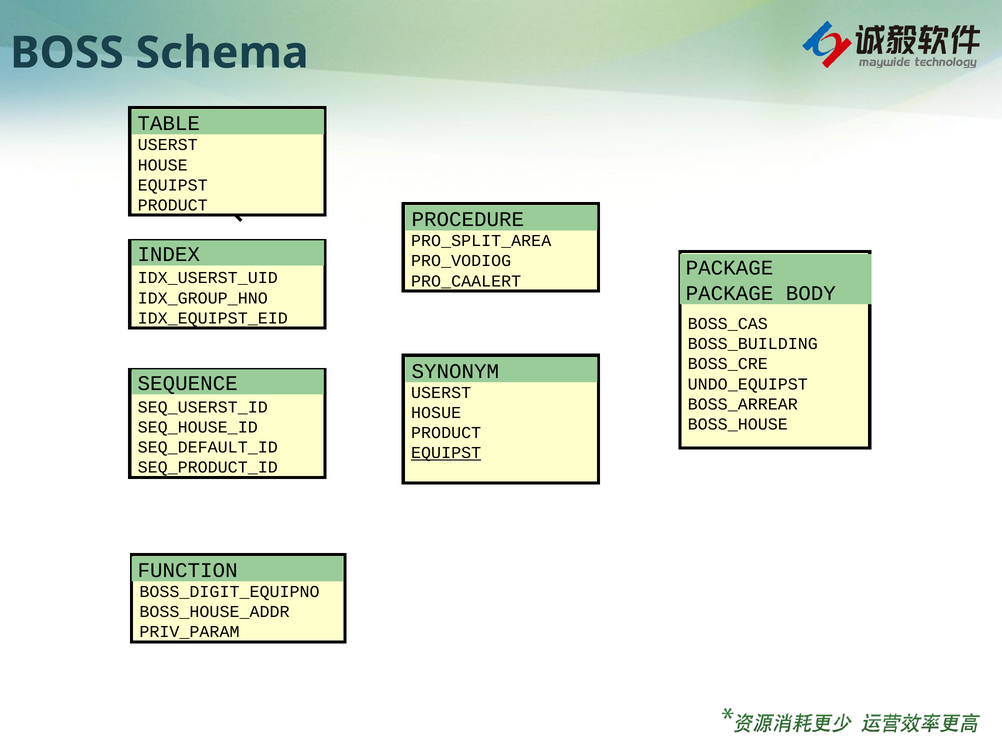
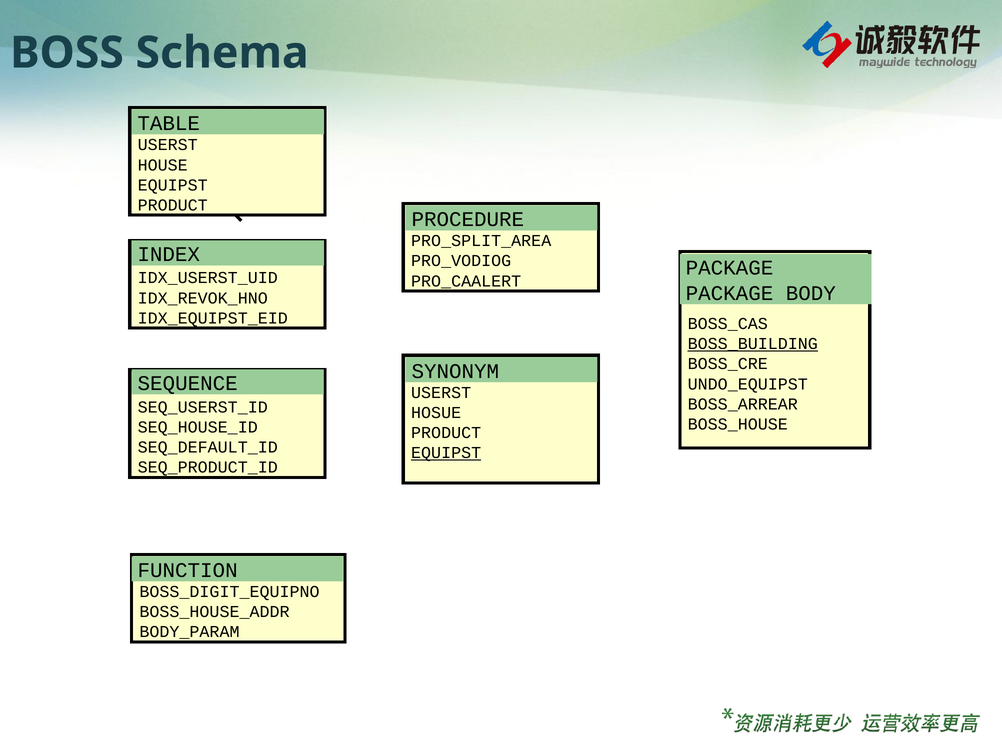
IDX_GROUP_HNO: IDX_GROUP_HNO -> IDX_REVOK_HNO (203, 298)
BOSS_BUILDING underline: none -> present (753, 344)
PRIV_PARAM: PRIV_PARAM -> BODY_PARAM (189, 632)
